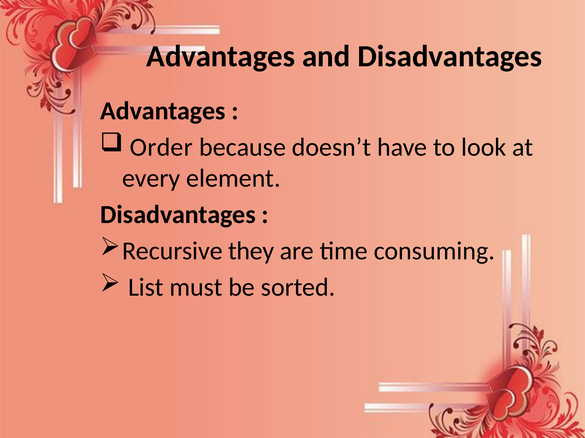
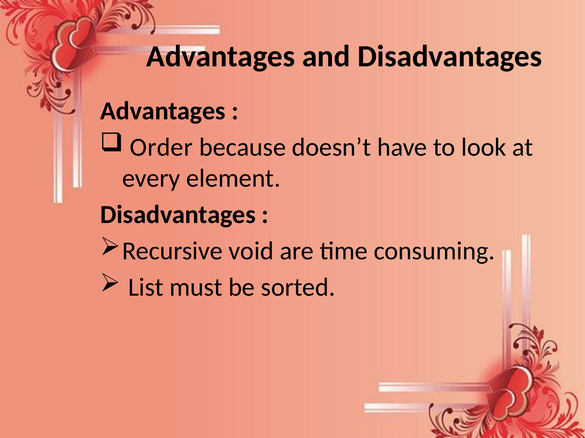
they: they -> void (251, 251)
